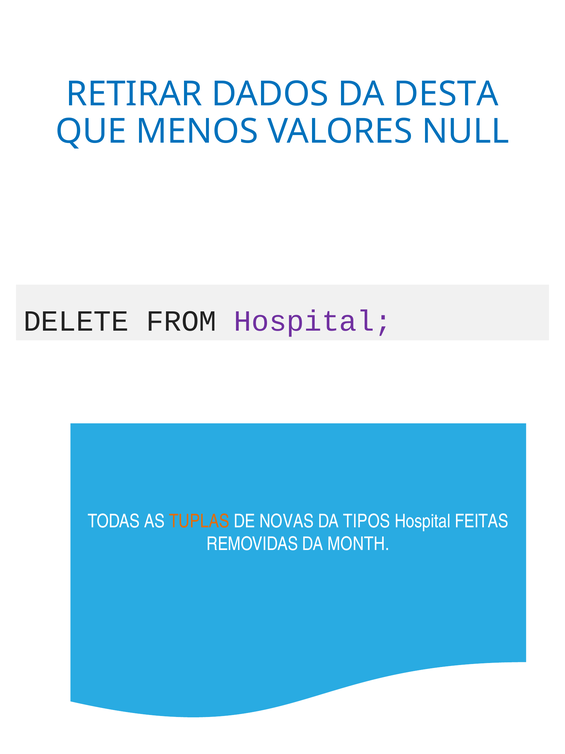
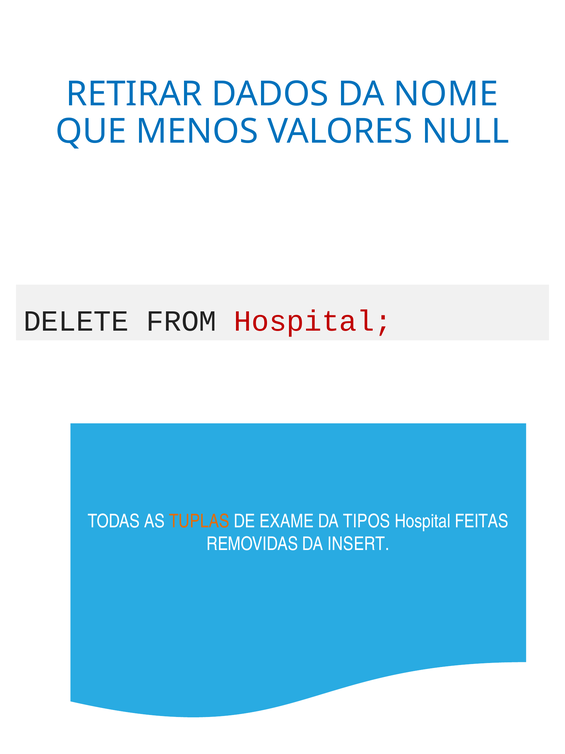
DESTA: DESTA -> NOME (446, 94)
Hospital colour: purple -> red (313, 321)
NOVAS: NOVAS -> EXAME (287, 521)
MONTH: MONTH -> INSERT (358, 544)
